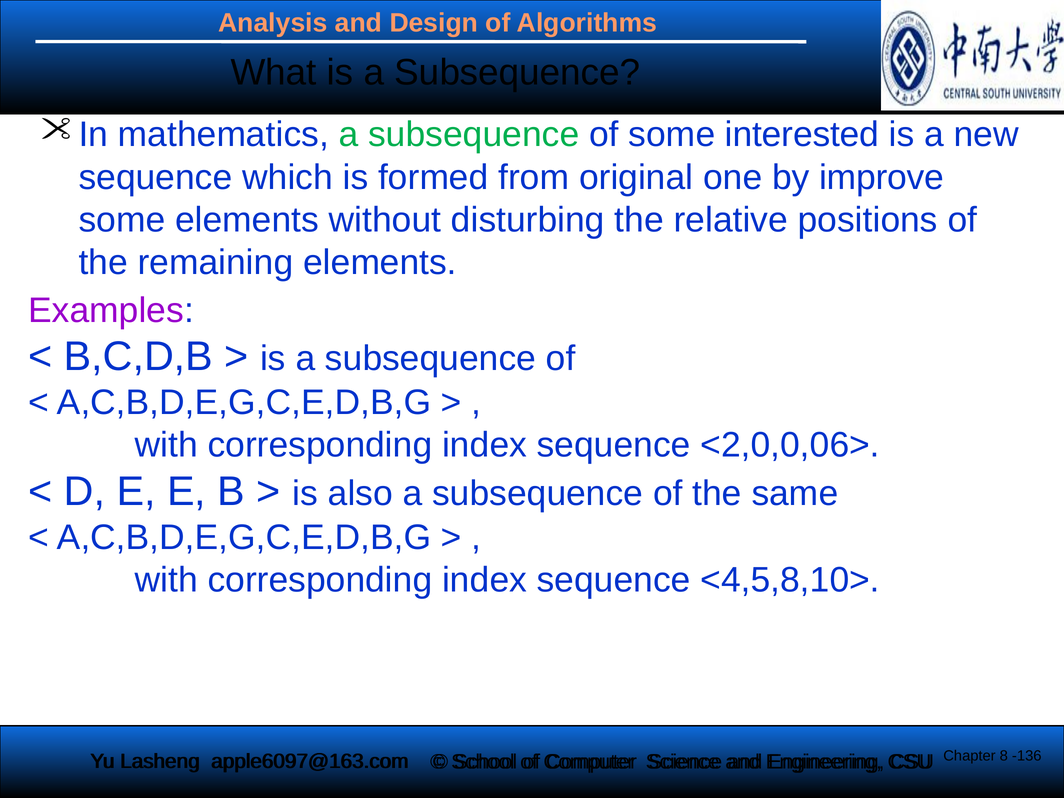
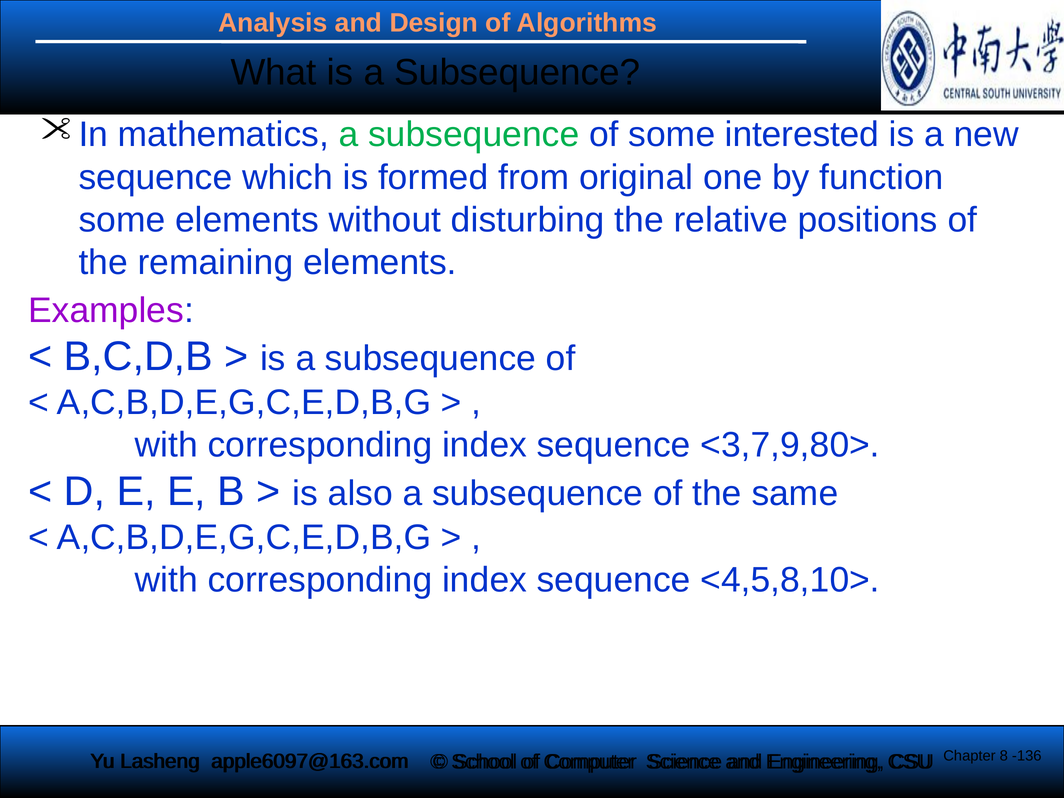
improve: improve -> function (881, 177)
<2,0,0,06>: <2,0,0,06> -> <3,7,9,80> (790, 445)
